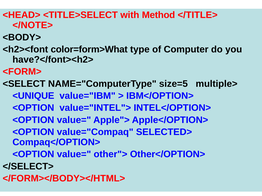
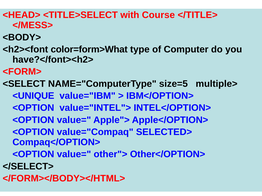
Method: Method -> Course (158, 15)
</NOTE>: </NOTE> -> </MESS> (33, 25)
